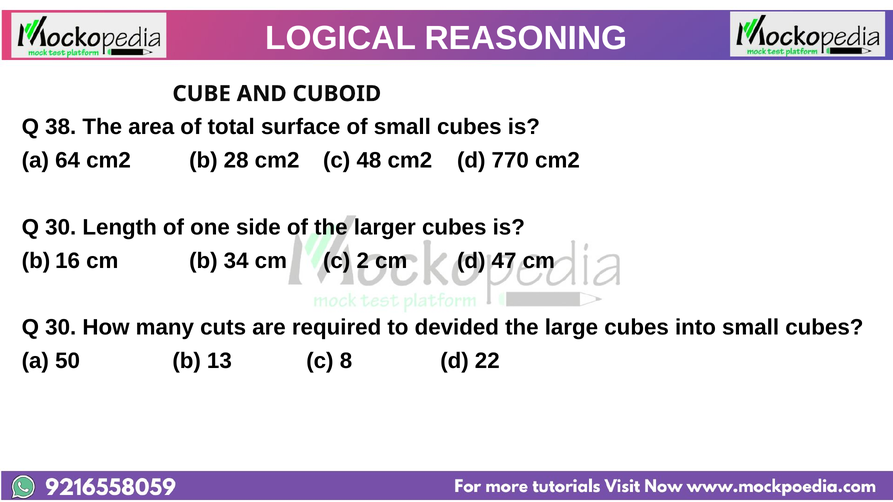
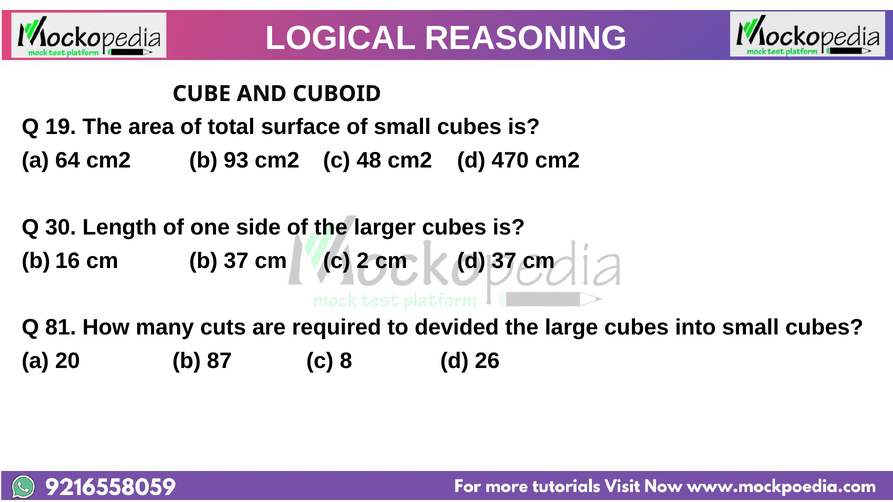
38: 38 -> 19 (61, 127)
28: 28 -> 93 (236, 161)
770: 770 -> 470 (510, 161)
b 34: 34 -> 37 (236, 261)
d 47: 47 -> 37 (504, 261)
30: 30 -> 81 (61, 328)
50: 50 -> 20 (68, 361)
13: 13 -> 87 (219, 361)
22: 22 -> 26 (487, 361)
